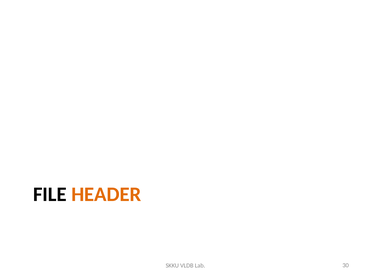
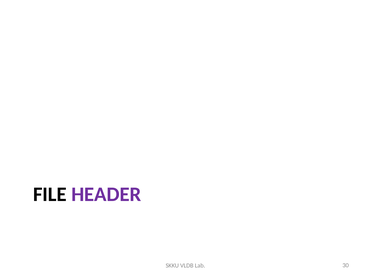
HEADER colour: orange -> purple (106, 194)
